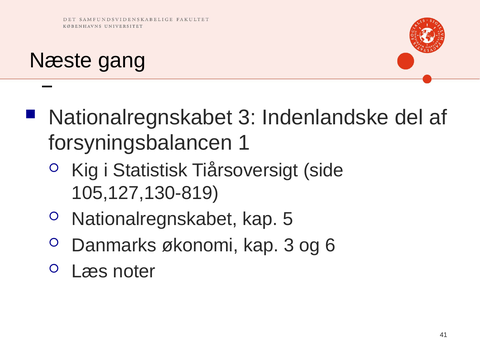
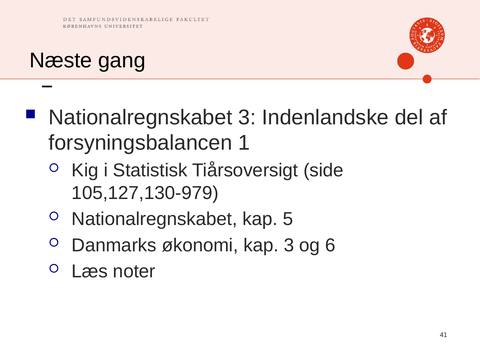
105,127,130-819: 105,127,130-819 -> 105,127,130-979 (145, 193)
